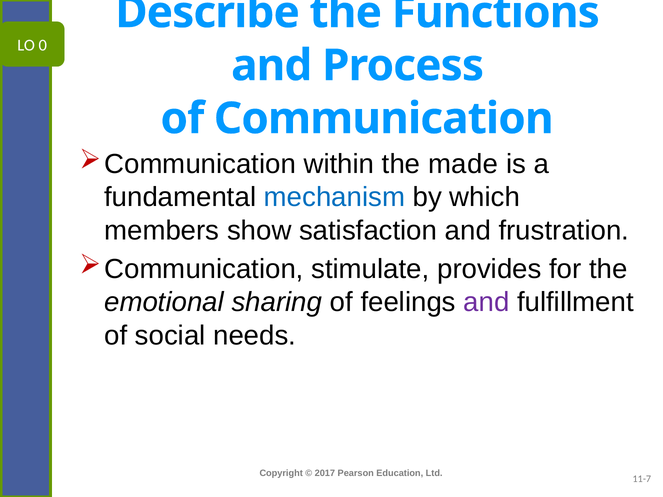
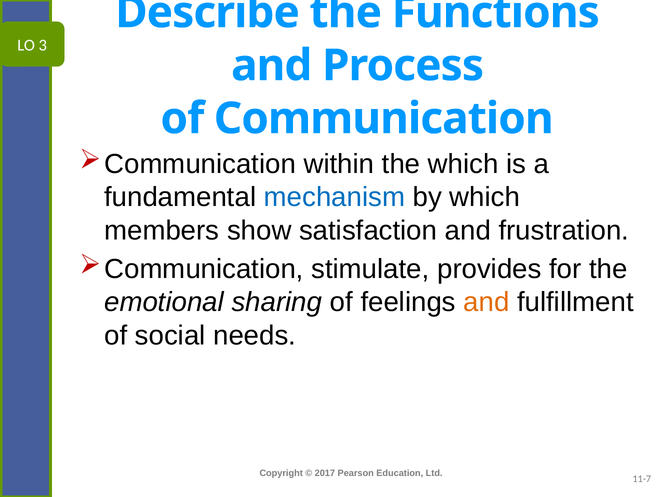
0: 0 -> 3 (43, 45)
the made: made -> which (463, 164)
and colour: purple -> orange (486, 302)
